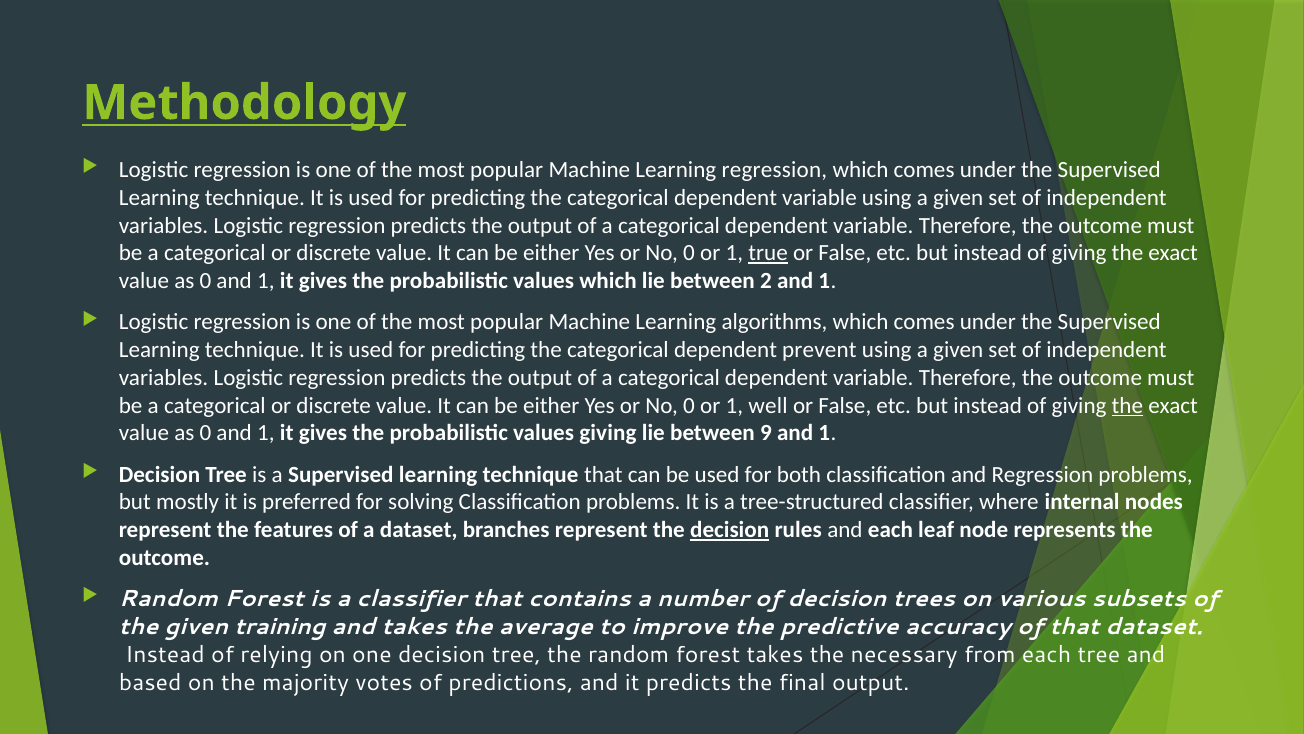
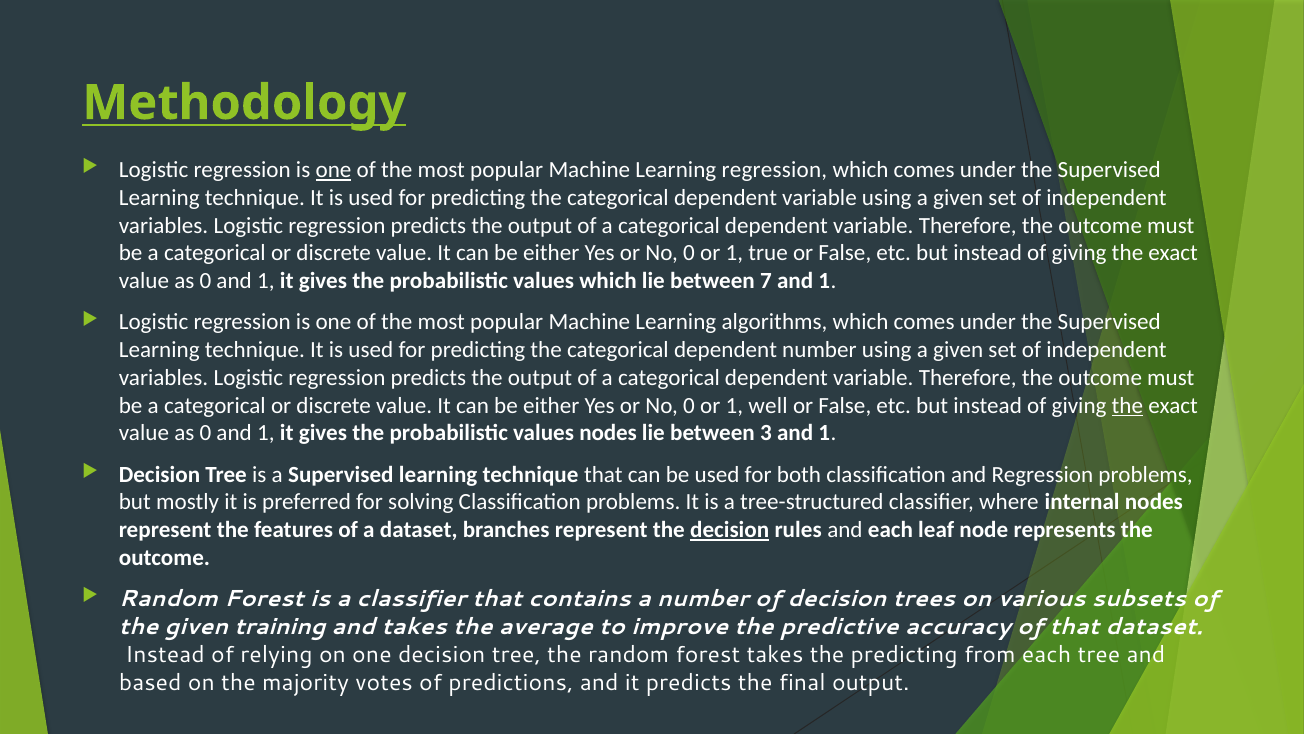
one underline: none -> present (334, 170)
true underline: present -> none (768, 253)
2: 2 -> 7 (766, 281)
dependent prevent: prevent -> number (819, 350)
values giving: giving -> nodes (608, 433)
9: 9 -> 3 (766, 433)
the necessary: necessary -> predicting (904, 654)
